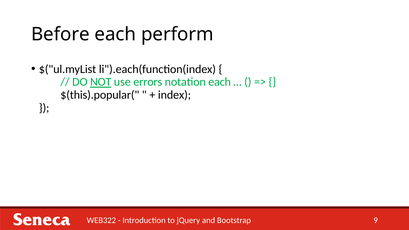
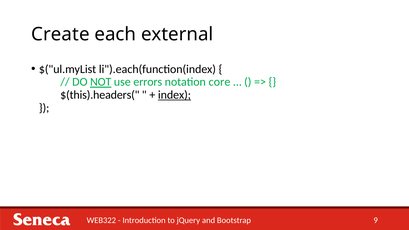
Before: Before -> Create (60, 34)
perform: perform -> external (177, 34)
notation each: each -> core (219, 82)
$(this).popular(: $(this).popular( -> $(this).headers( (100, 95)
index underline: none -> present (174, 95)
